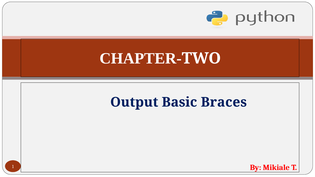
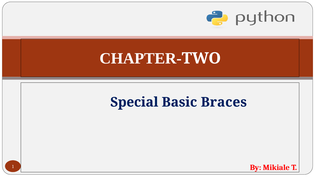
Output: Output -> Special (134, 102)
